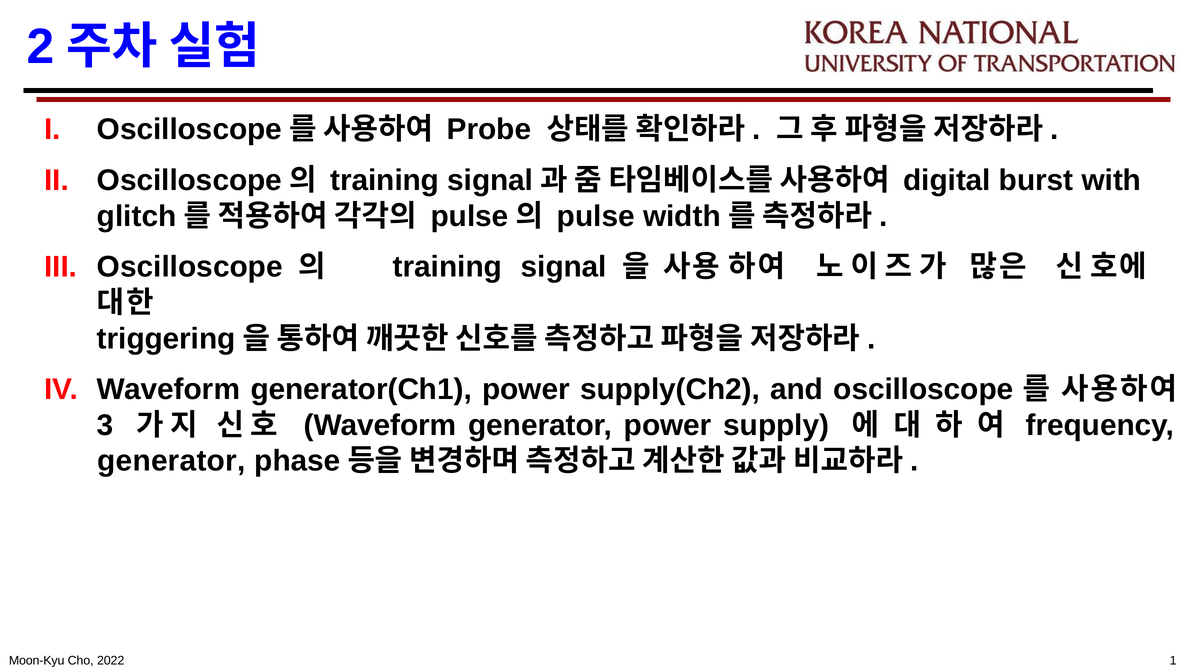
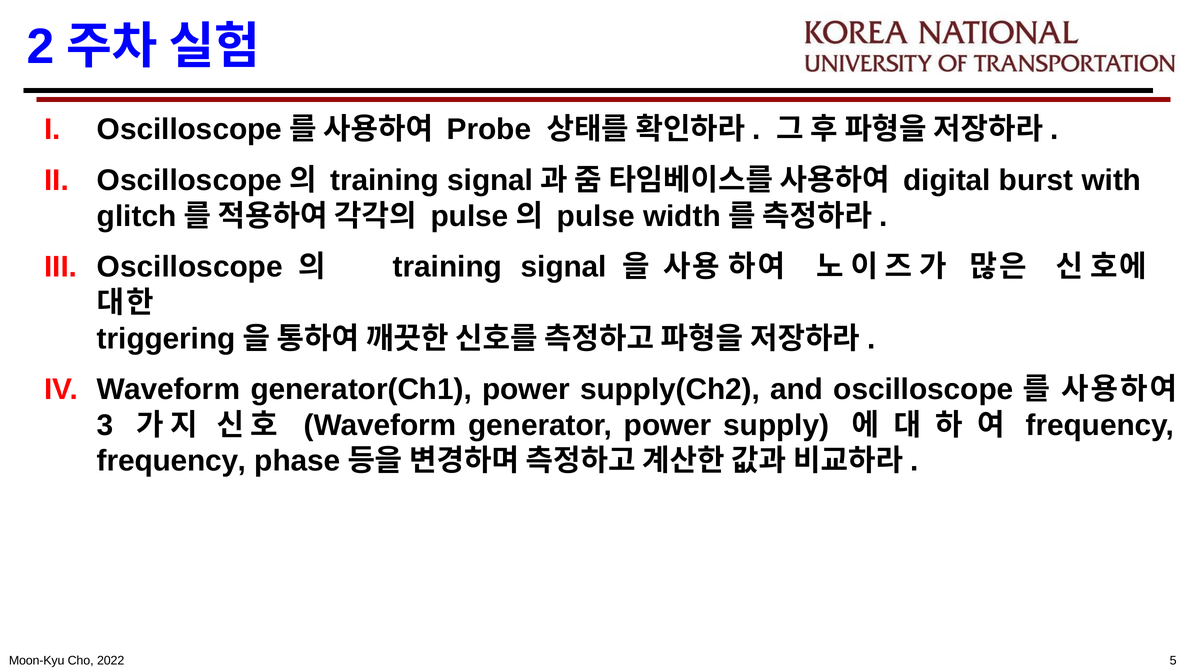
generator: generator -> frequency (172, 461)
1: 1 -> 5 (1173, 660)
